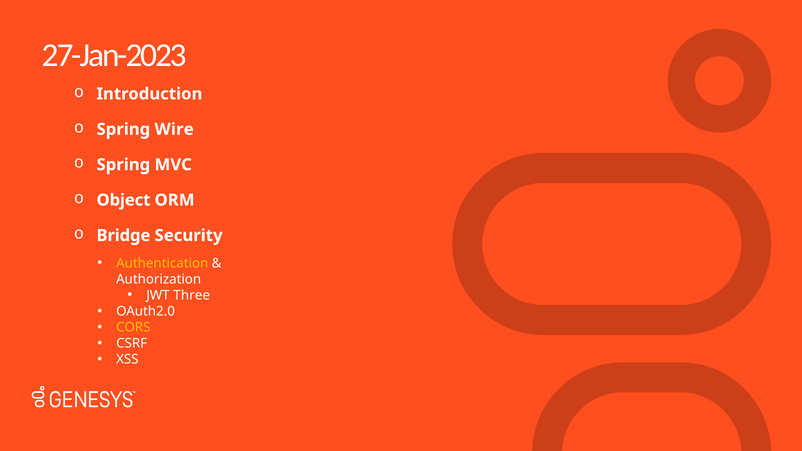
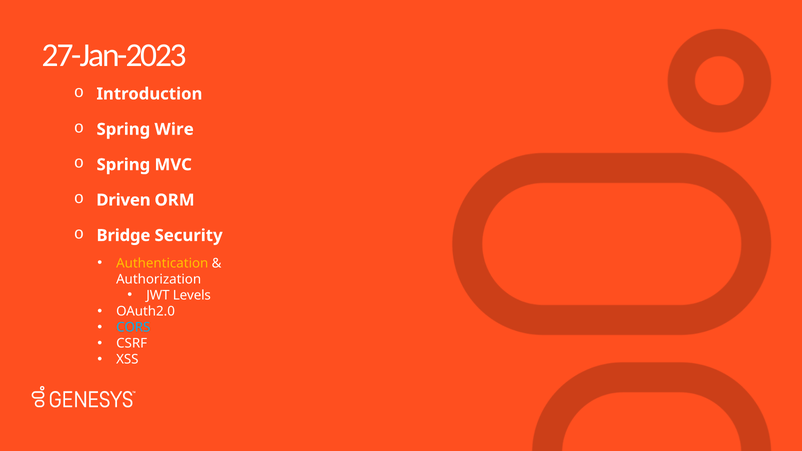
Object: Object -> Driven (123, 200)
Three: Three -> Levels (192, 295)
CORS colour: yellow -> light blue (133, 328)
